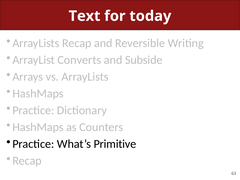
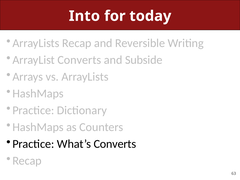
Text: Text -> Into (84, 16)
What’s Primitive: Primitive -> Converts (115, 144)
